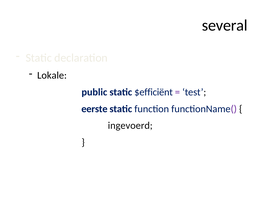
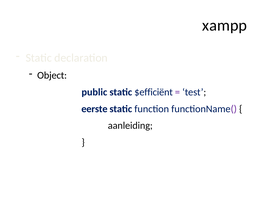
several: several -> xampp (225, 25)
Lokale: Lokale -> Object (52, 76)
ingevoerd: ingevoerd -> aanleiding (130, 126)
